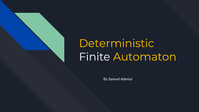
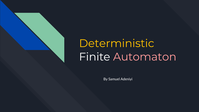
Automaton colour: yellow -> pink (145, 57)
